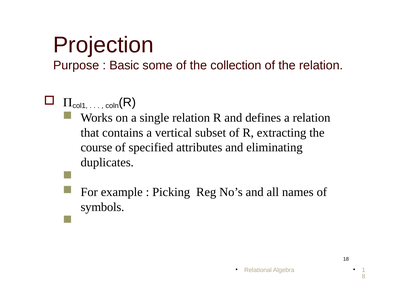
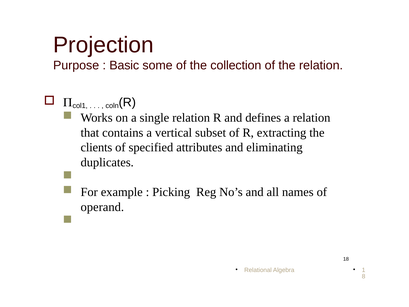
course: course -> clients (96, 147)
symbols: symbols -> operand (102, 207)
